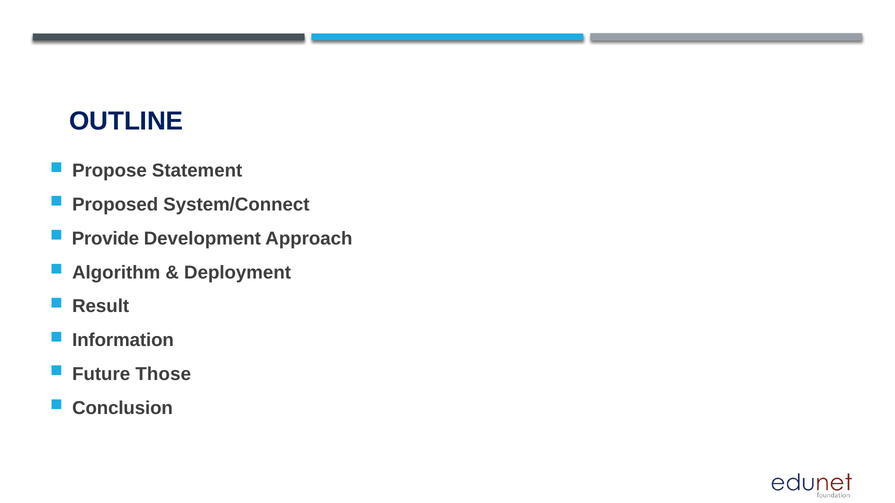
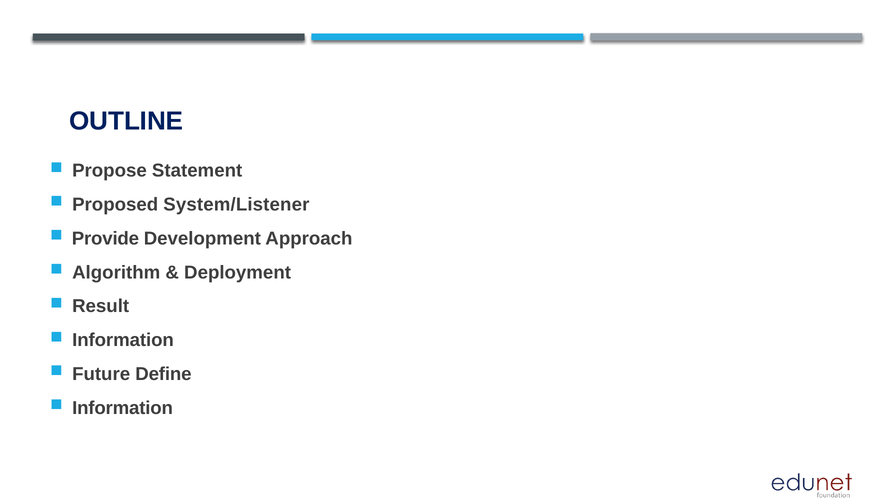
System/Connect: System/Connect -> System/Listener (236, 205)
Those: Those -> Define (163, 374)
Conclusion: Conclusion -> Information (123, 408)
